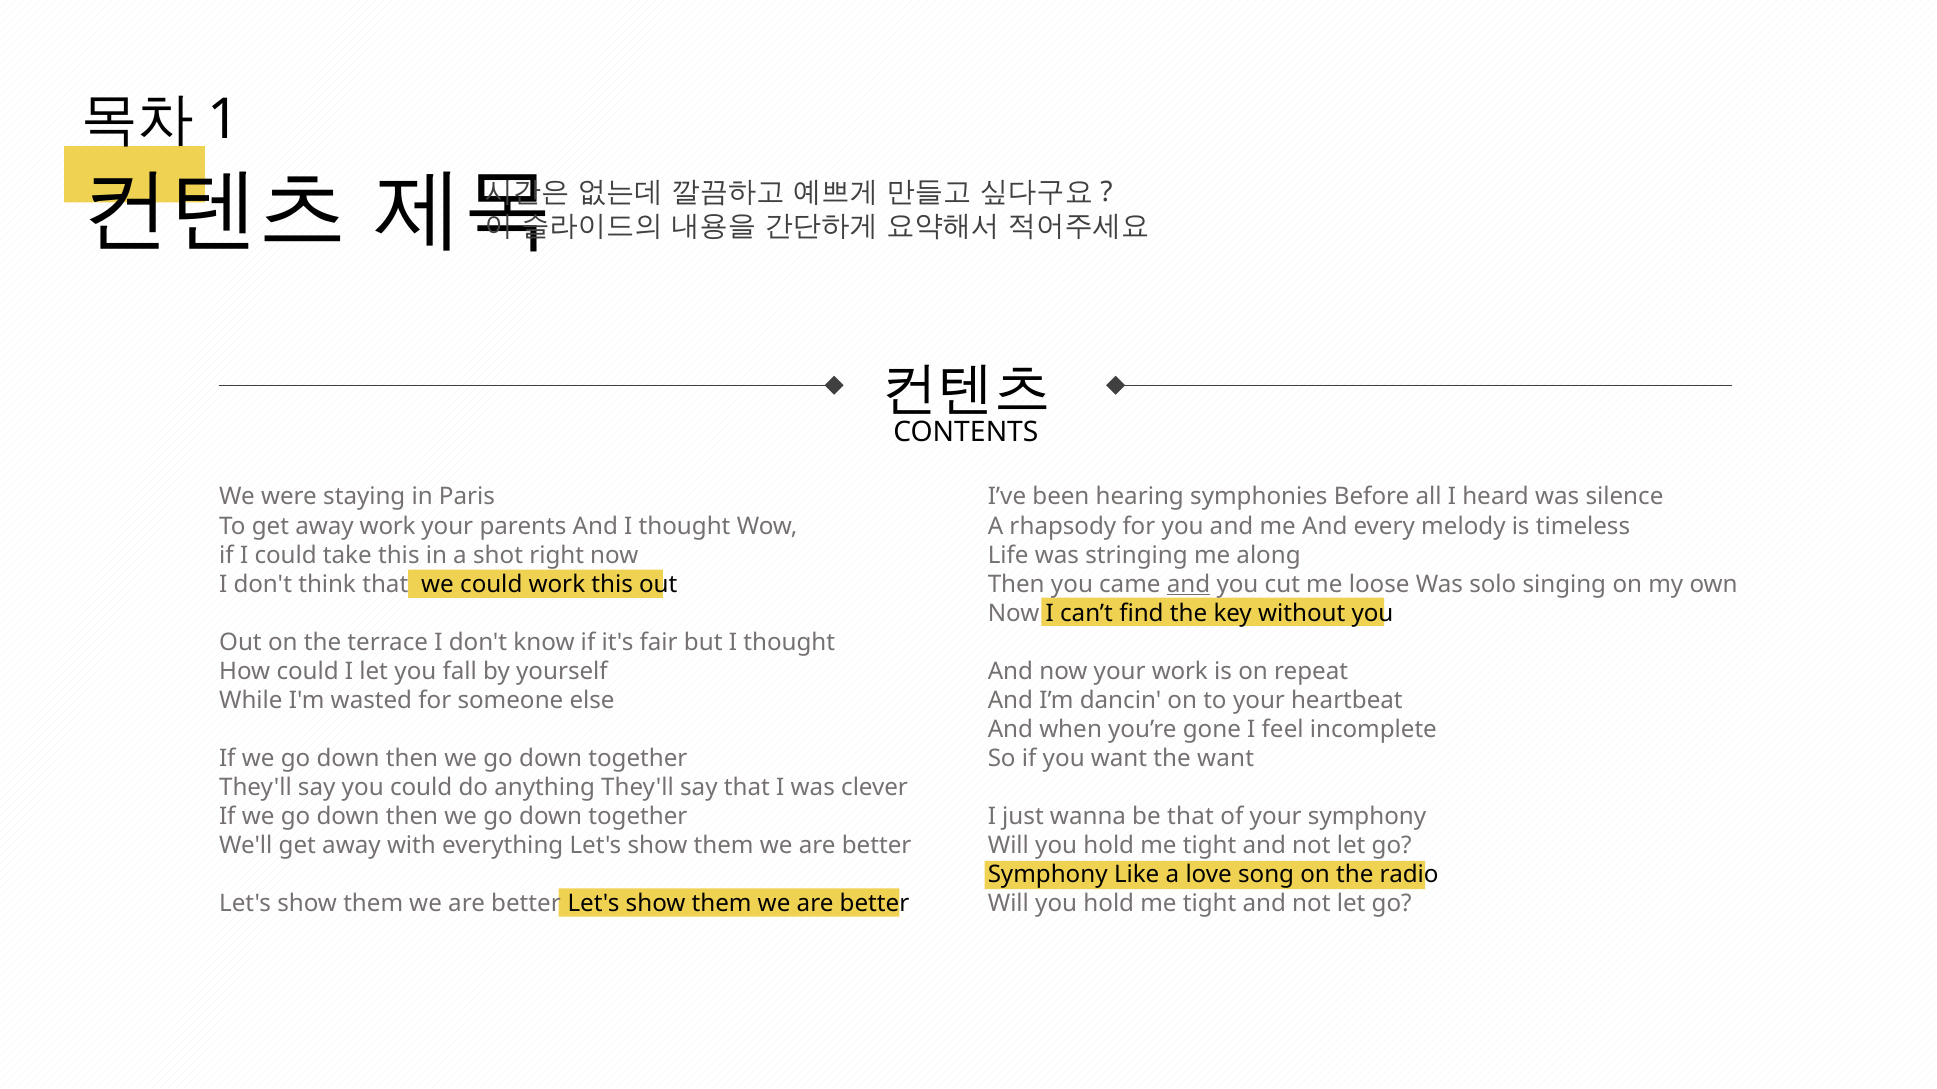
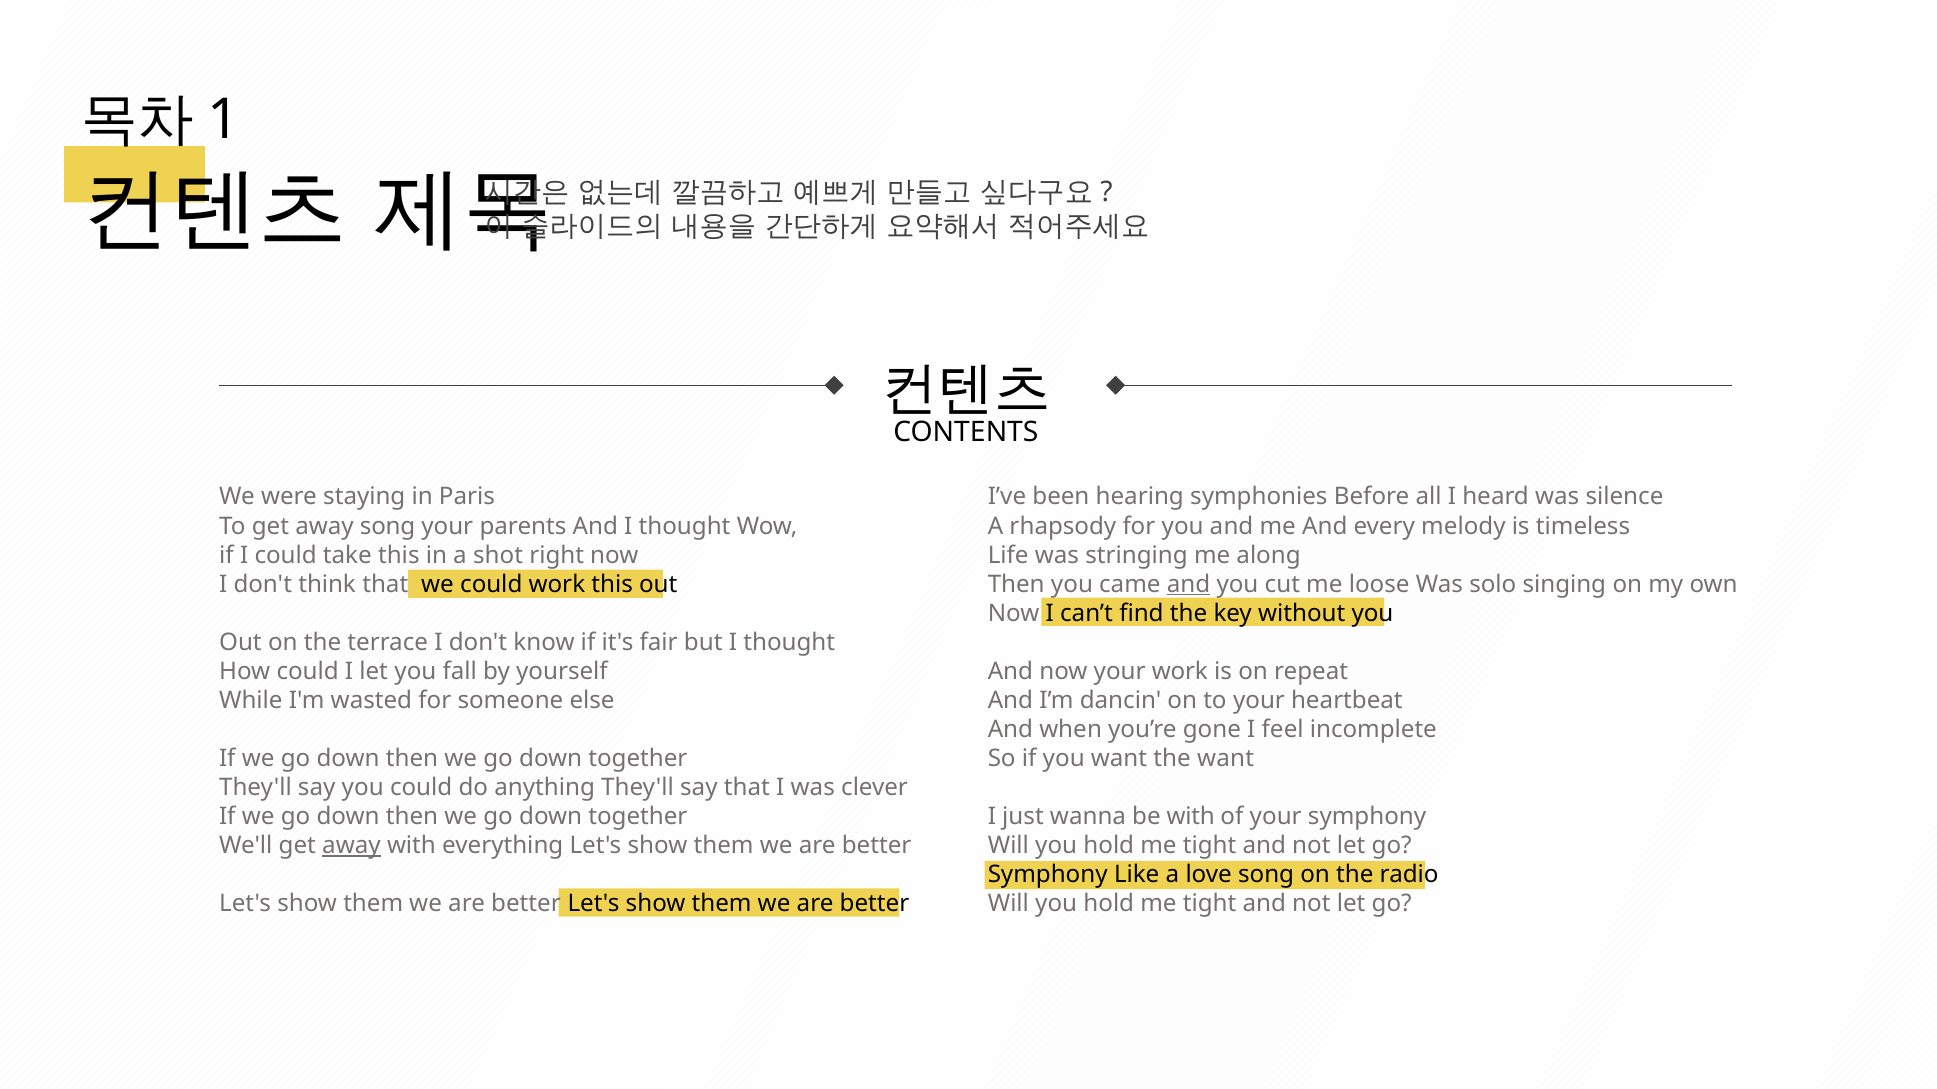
away work: work -> song (388, 526)
be that: that -> with (1191, 817)
away underline: none -> present (351, 846)
